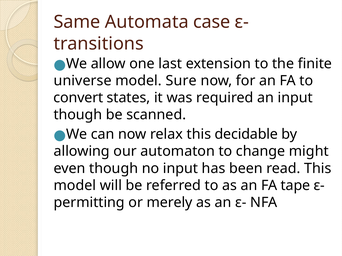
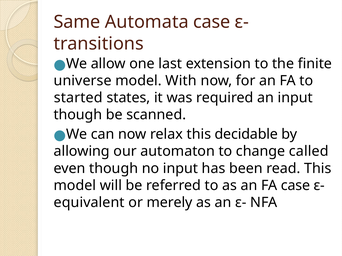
Sure: Sure -> With (181, 81)
convert: convert -> started (78, 98)
might: might -> called (309, 152)
FA tape: tape -> case (295, 186)
permitting: permitting -> equivalent (89, 203)
